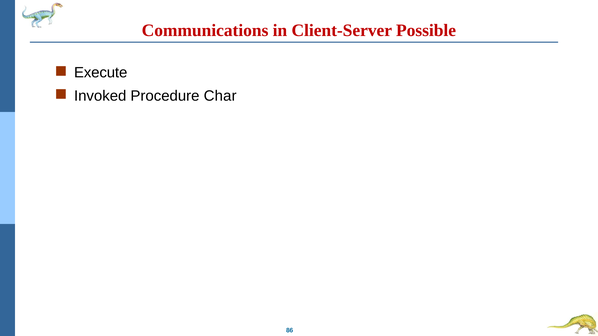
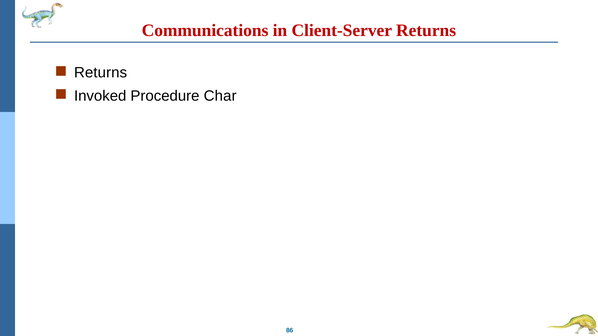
Client-Server Possible: Possible -> Returns (426, 30)
Execute: Execute -> Returns (101, 73)
